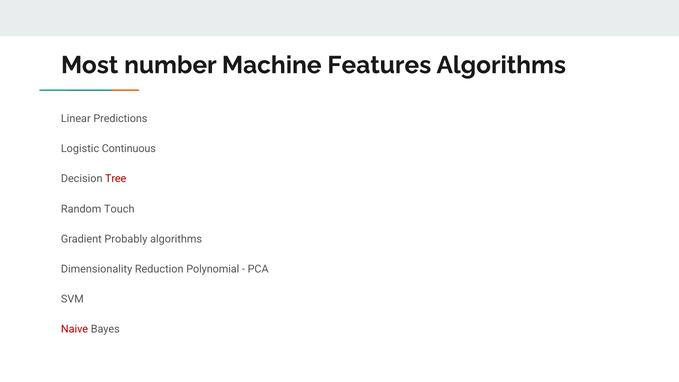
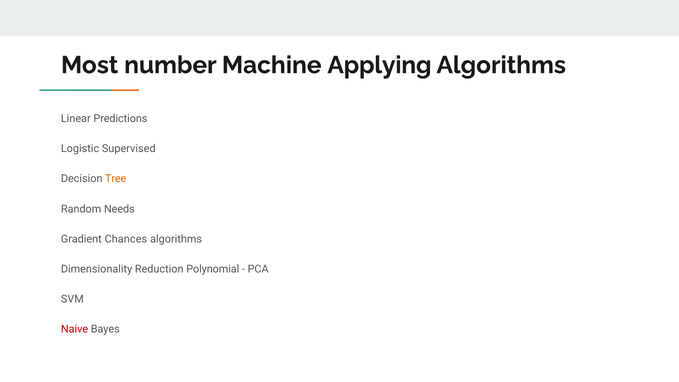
Features: Features -> Applying (379, 65)
Continuous: Continuous -> Supervised (129, 149)
Tree colour: red -> orange (116, 179)
Touch: Touch -> Needs (119, 209)
Probably: Probably -> Chances (126, 239)
